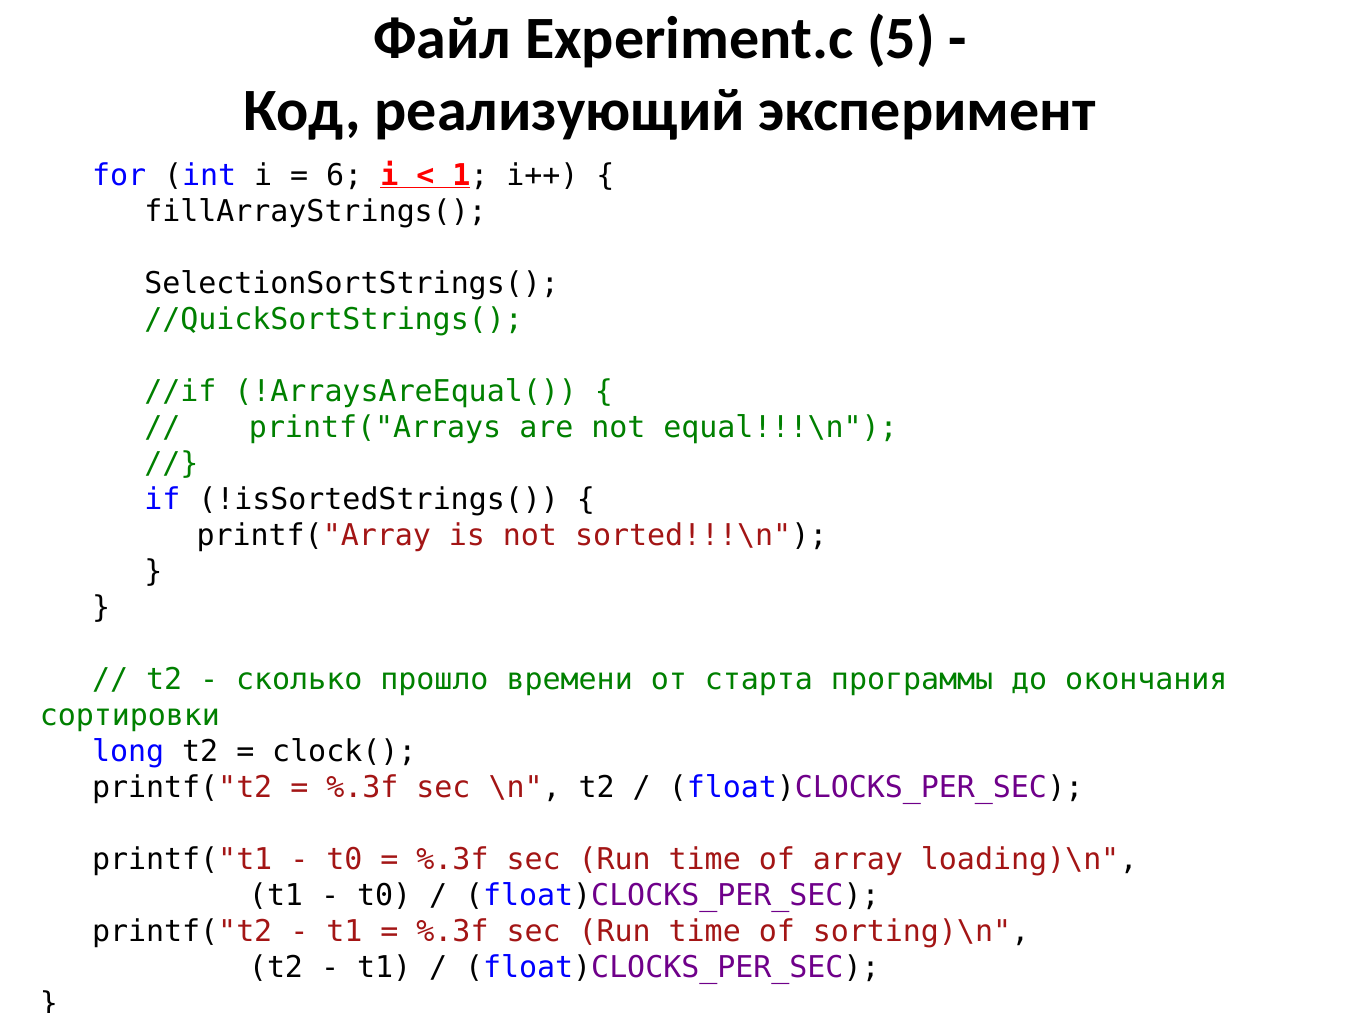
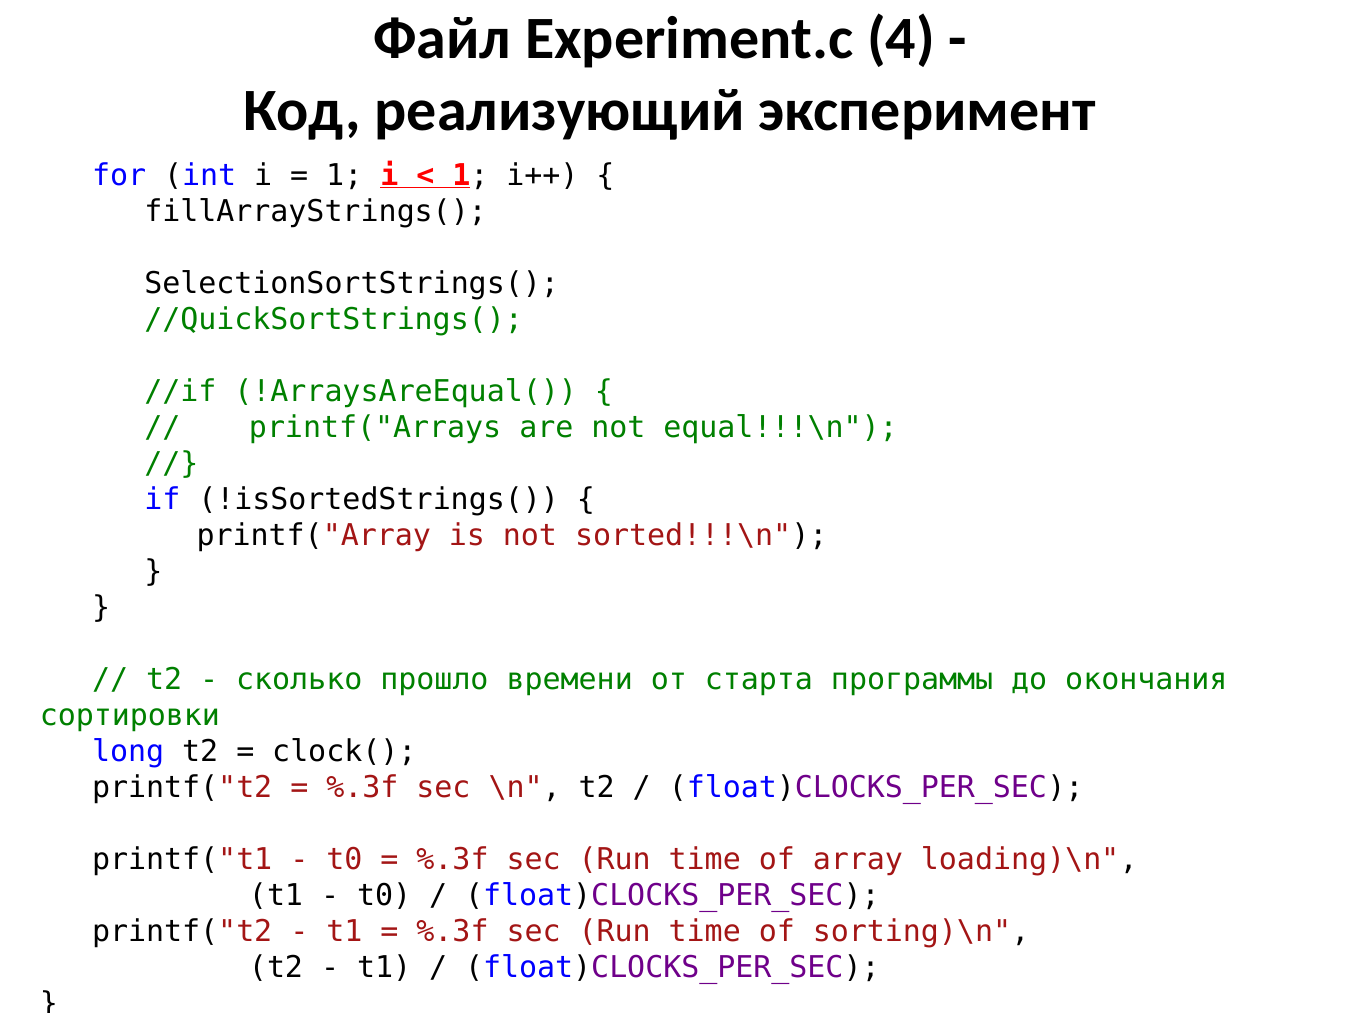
5: 5 -> 4 (901, 39)
6: 6 -> 1 (344, 176)
